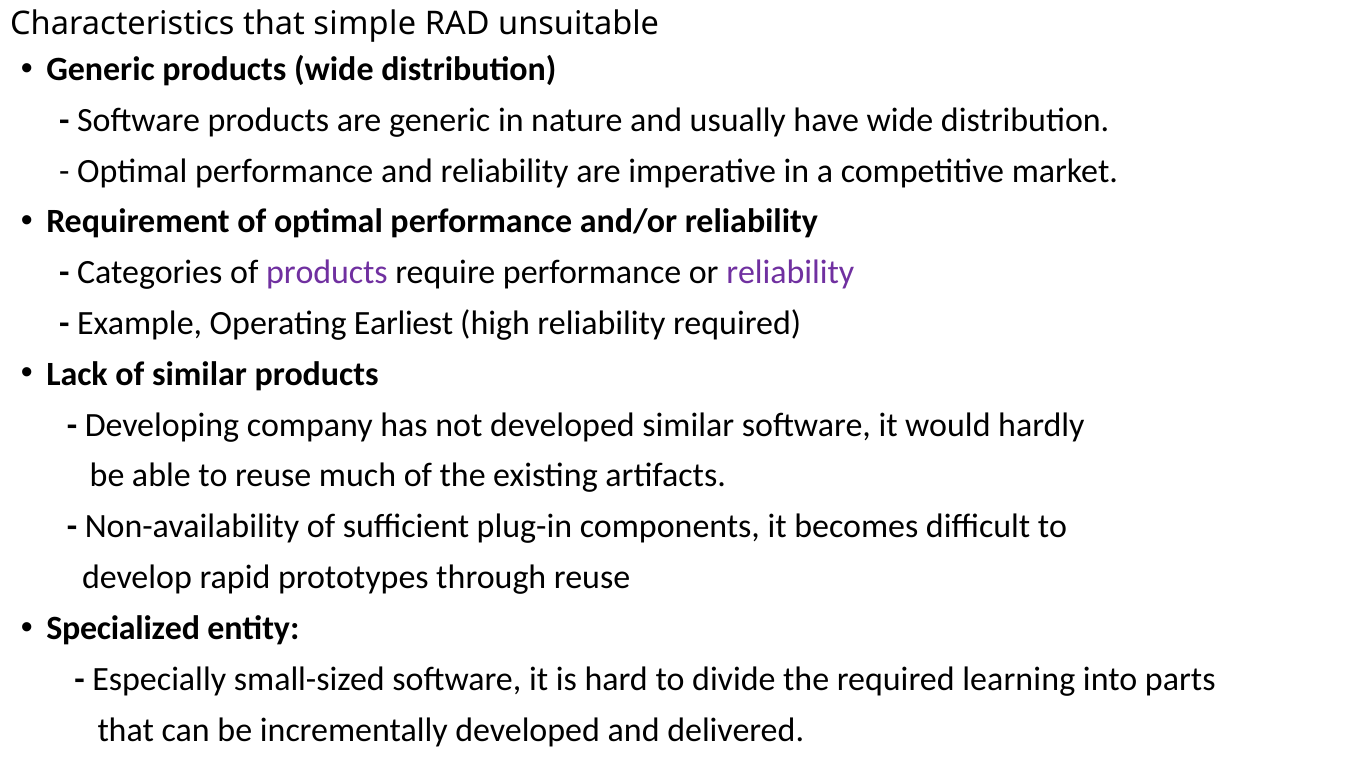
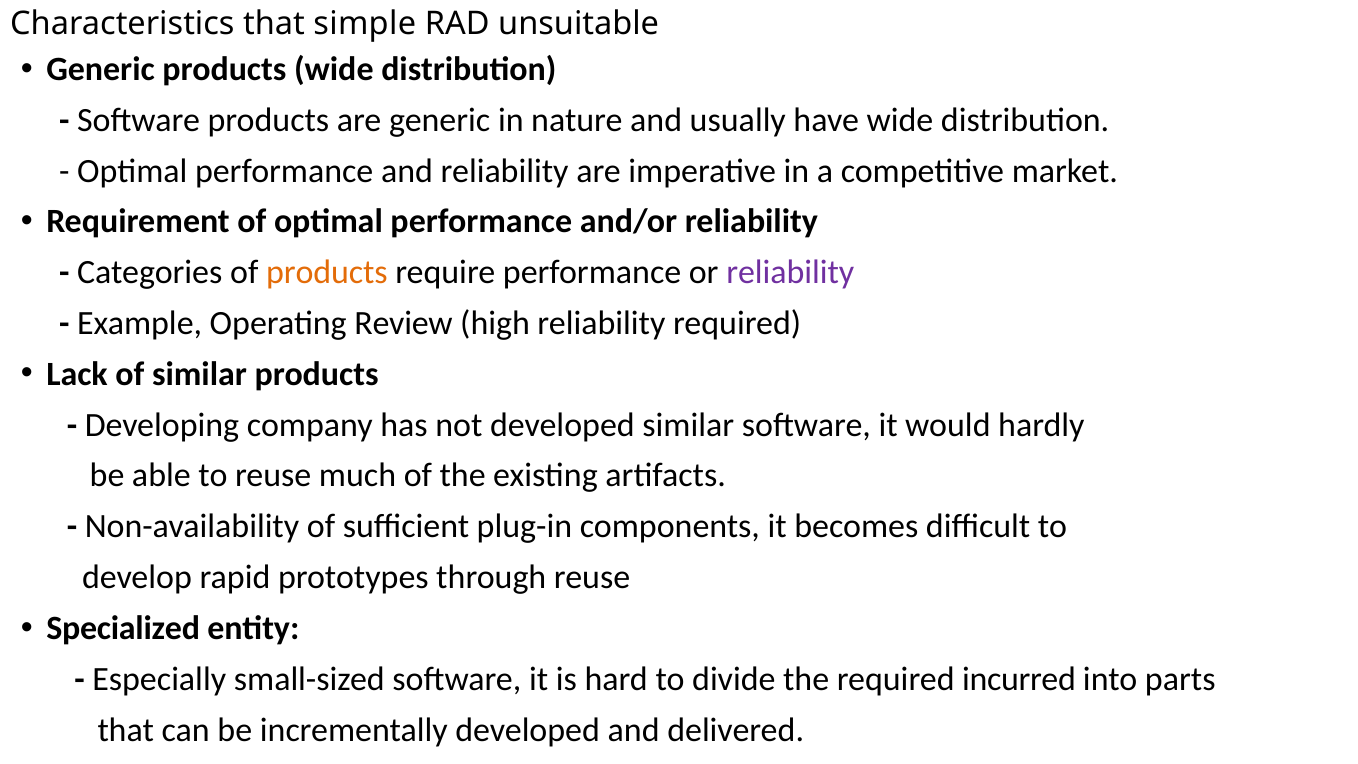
products colour: purple -> orange (327, 272)
Earliest: Earliest -> Review (404, 323)
learning: learning -> incurred (1019, 679)
